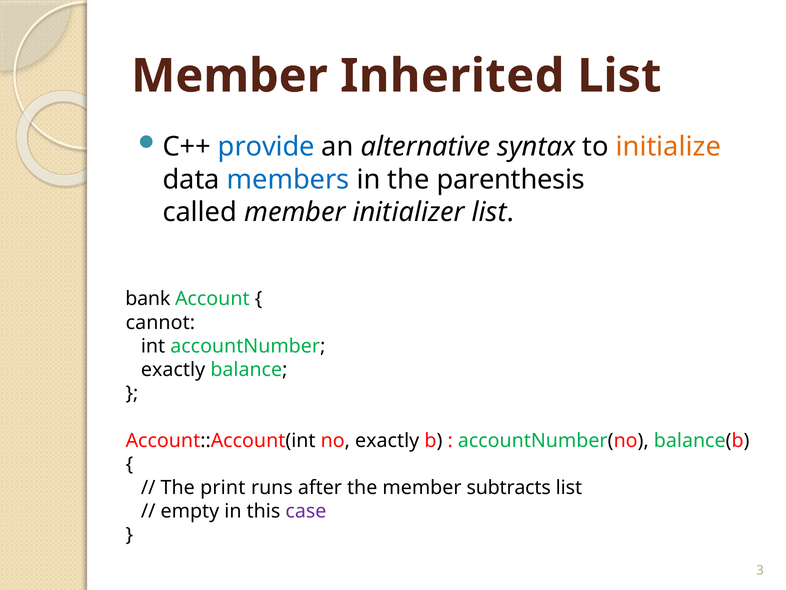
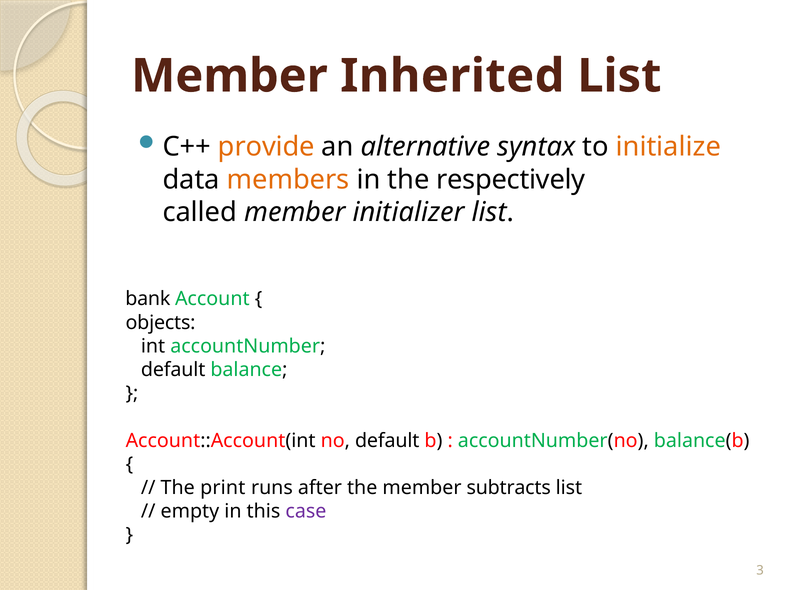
provide colour: blue -> orange (266, 147)
members colour: blue -> orange (288, 179)
parenthesis: parenthesis -> respectively (511, 179)
cannot: cannot -> objects (161, 322)
exactly: exactly -> default (173, 369)
no exactly: exactly -> default (387, 440)
